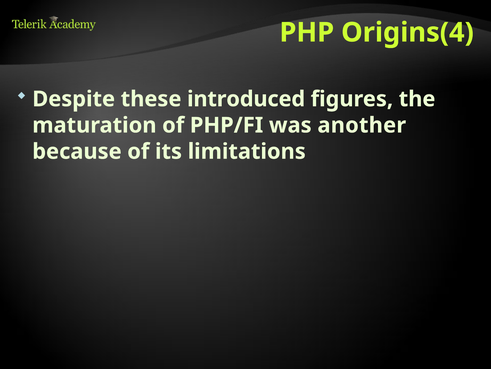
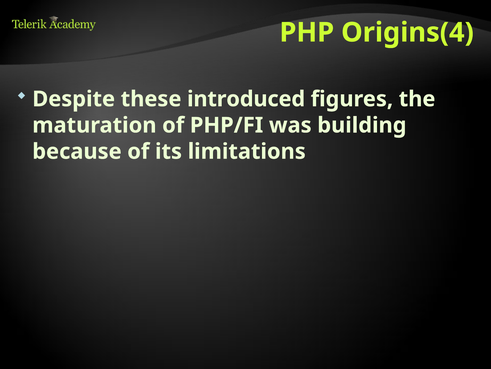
another: another -> building (362, 125)
